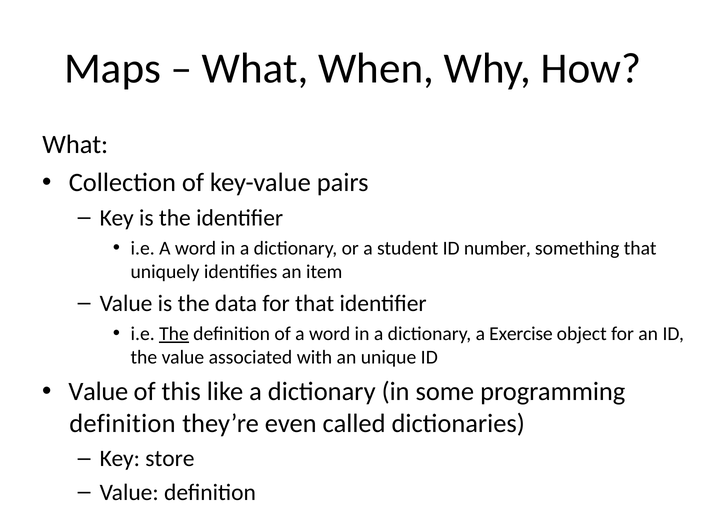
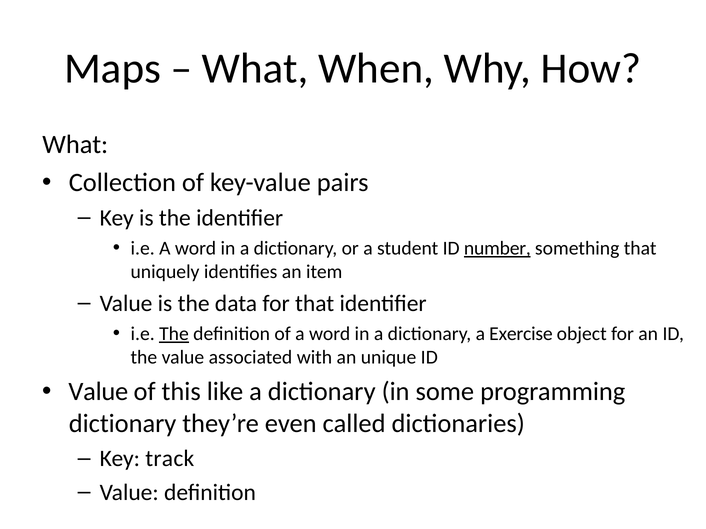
number underline: none -> present (497, 249)
definition: definition -> dictionary (123, 424)
store: store -> track (170, 459)
